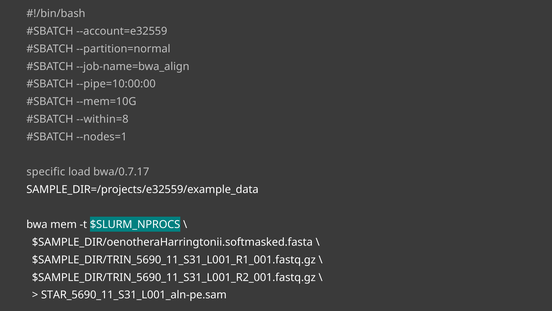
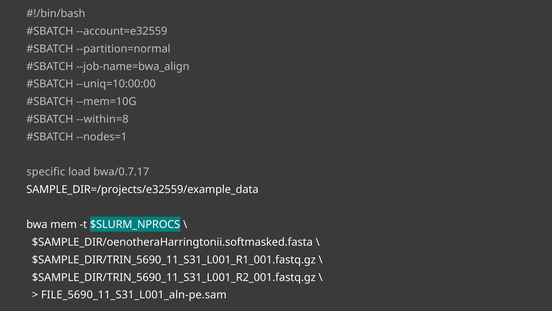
--pipe=10:00:00: --pipe=10:00:00 -> --uniq=10:00:00 (116, 84)
STAR_5690_11_S31_L001_aln-pe.sam: STAR_5690_11_S31_L001_aln-pe.sam -> FILE_5690_11_S31_L001_aln-pe.sam (134, 295)
